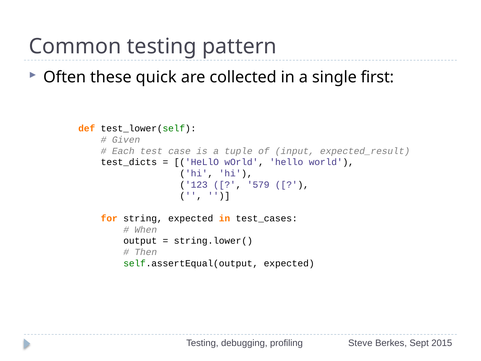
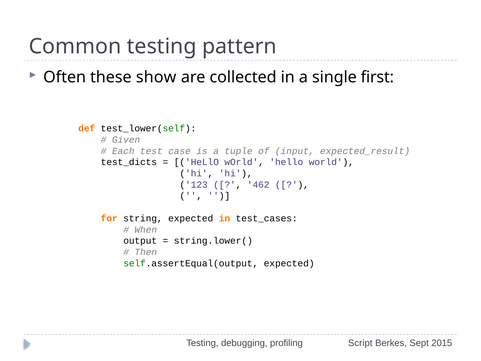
quick: quick -> show (156, 77)
579: 579 -> 462 (258, 185)
Steve: Steve -> Script (360, 343)
